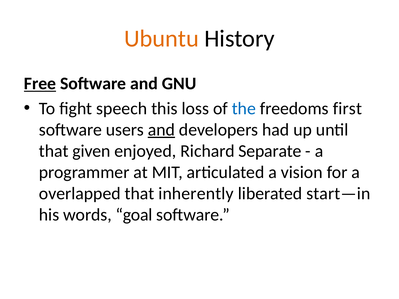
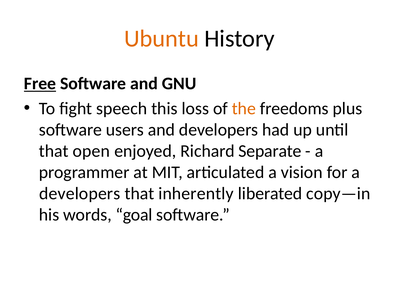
the colour: blue -> orange (244, 109)
first: first -> plus (347, 109)
and underline: present -> none (161, 130)
given: given -> open (91, 151)
overlapped: overlapped -> developers (80, 194)
start—in: start—in -> copy—in (338, 194)
